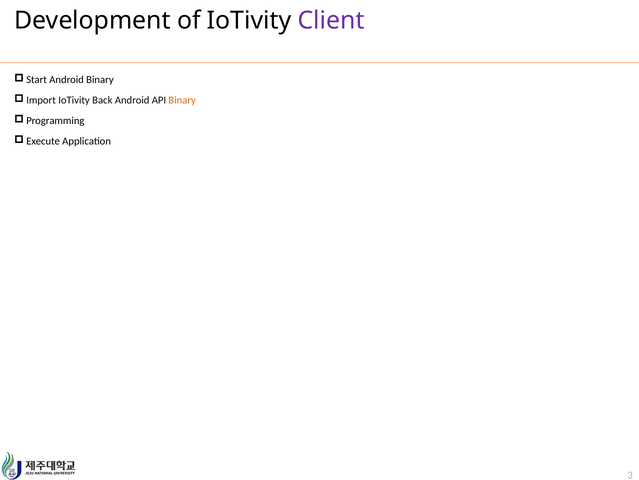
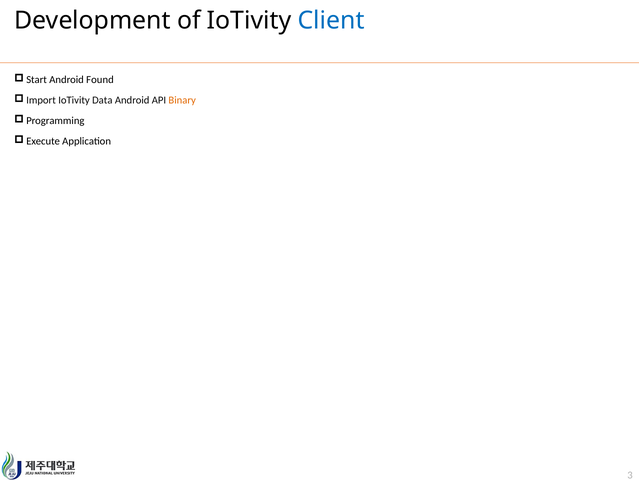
Client colour: purple -> blue (331, 20)
Android Binary: Binary -> Found (100, 80)
Back: Back -> Data (102, 100)
